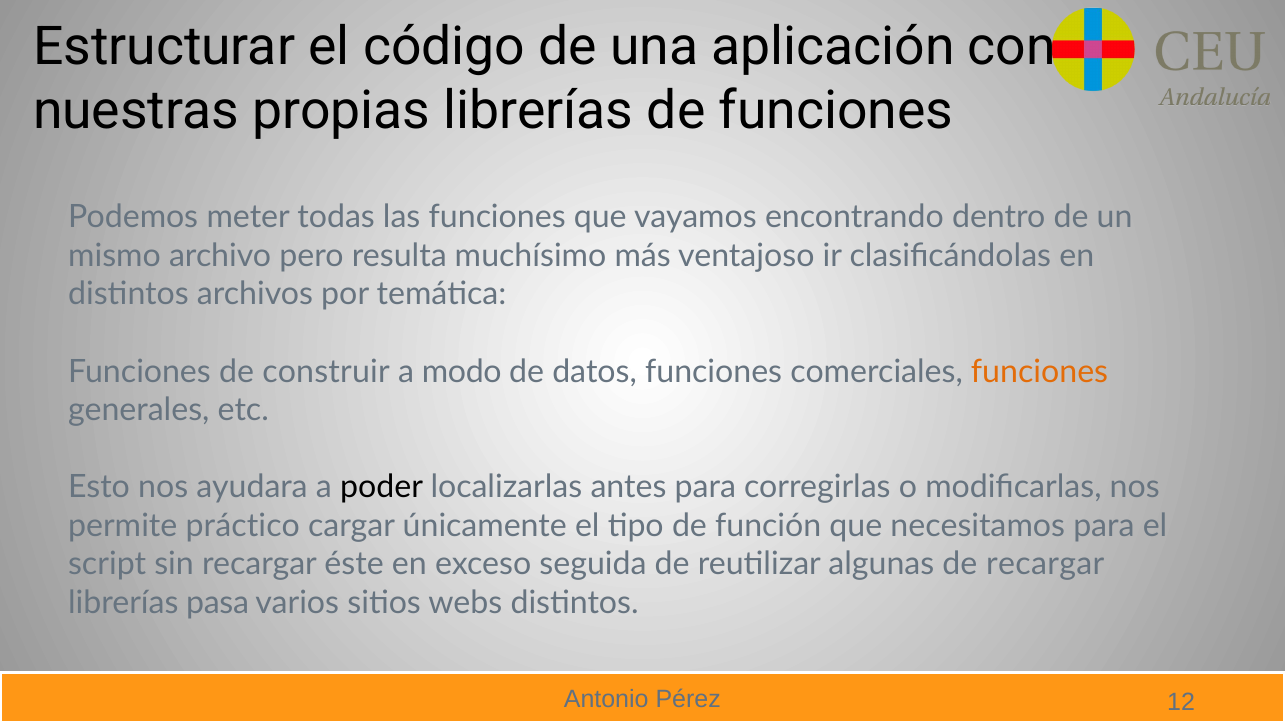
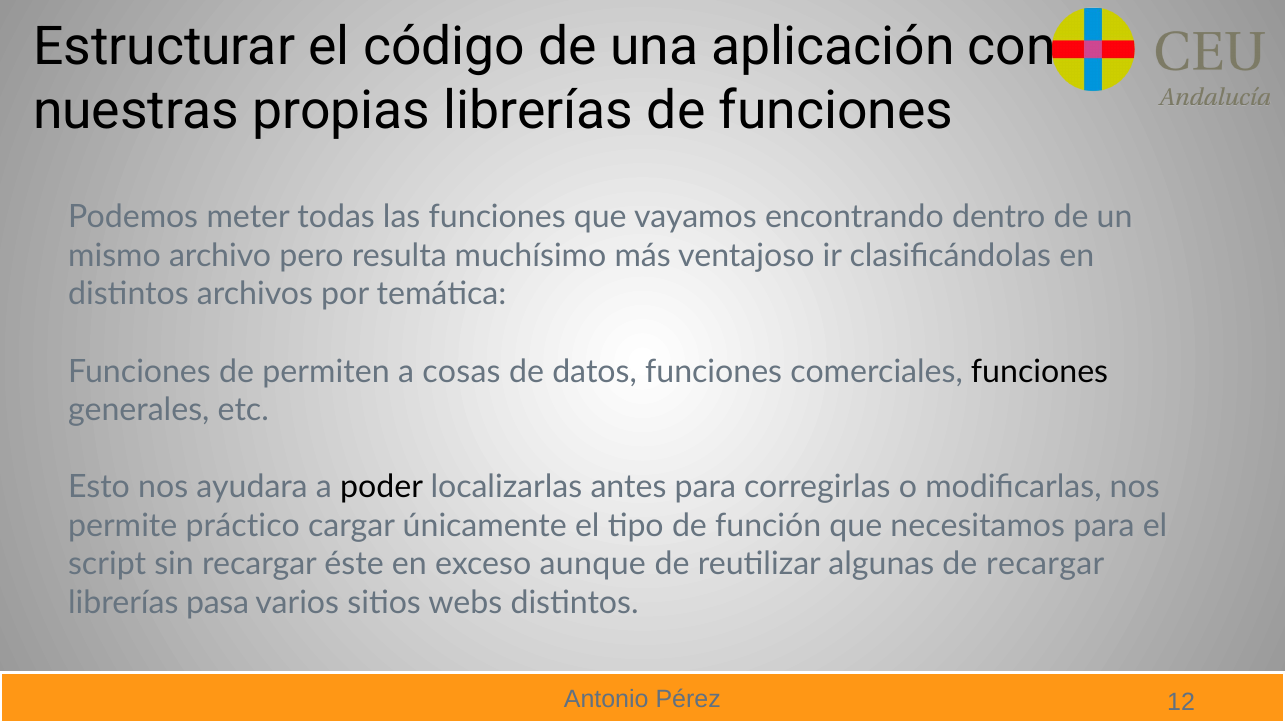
construir: construir -> permiten (326, 371)
modo: modo -> cosas (461, 371)
funciones colour: orange -> black (1040, 371)
seguida: seguida -> aunque (593, 564)
